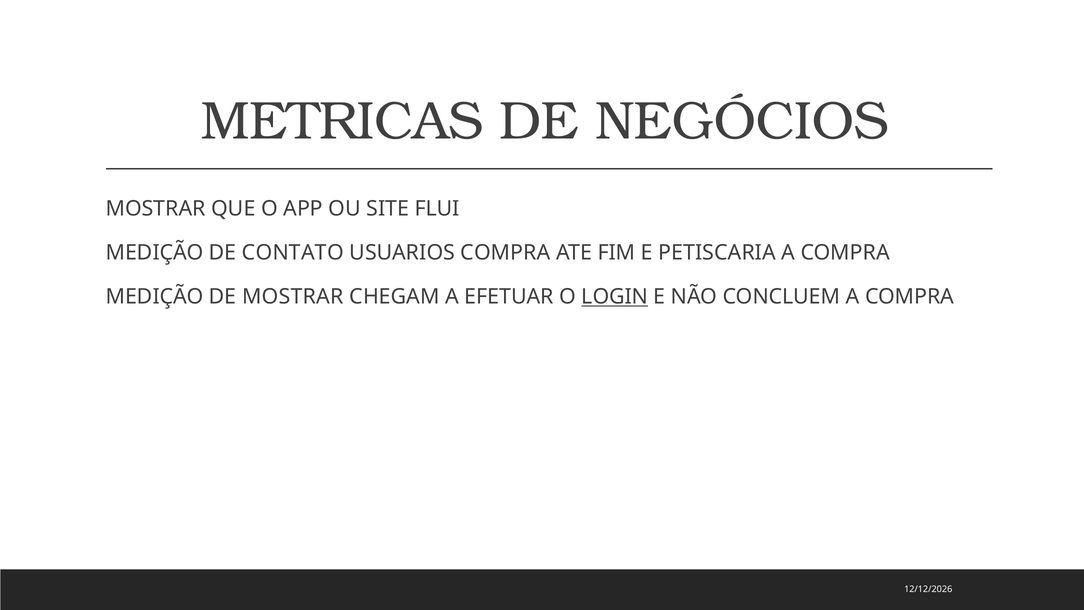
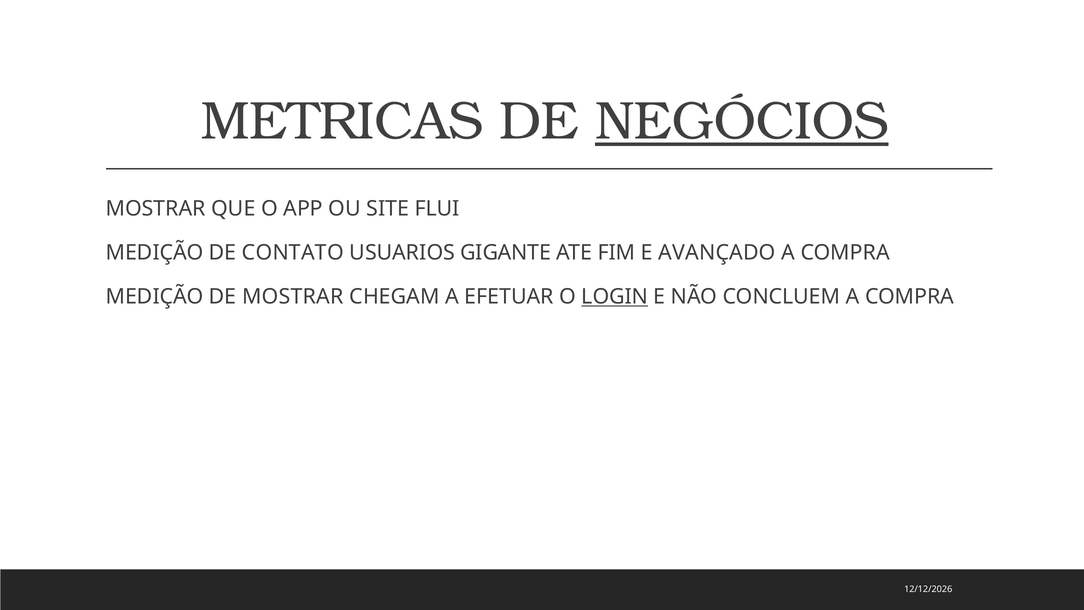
NEGÓCIOS underline: none -> present (742, 121)
USUARIOS COMPRA: COMPRA -> GIGANTE (506, 253)
PETISCARIA: PETISCARIA -> AVANÇADO (717, 253)
